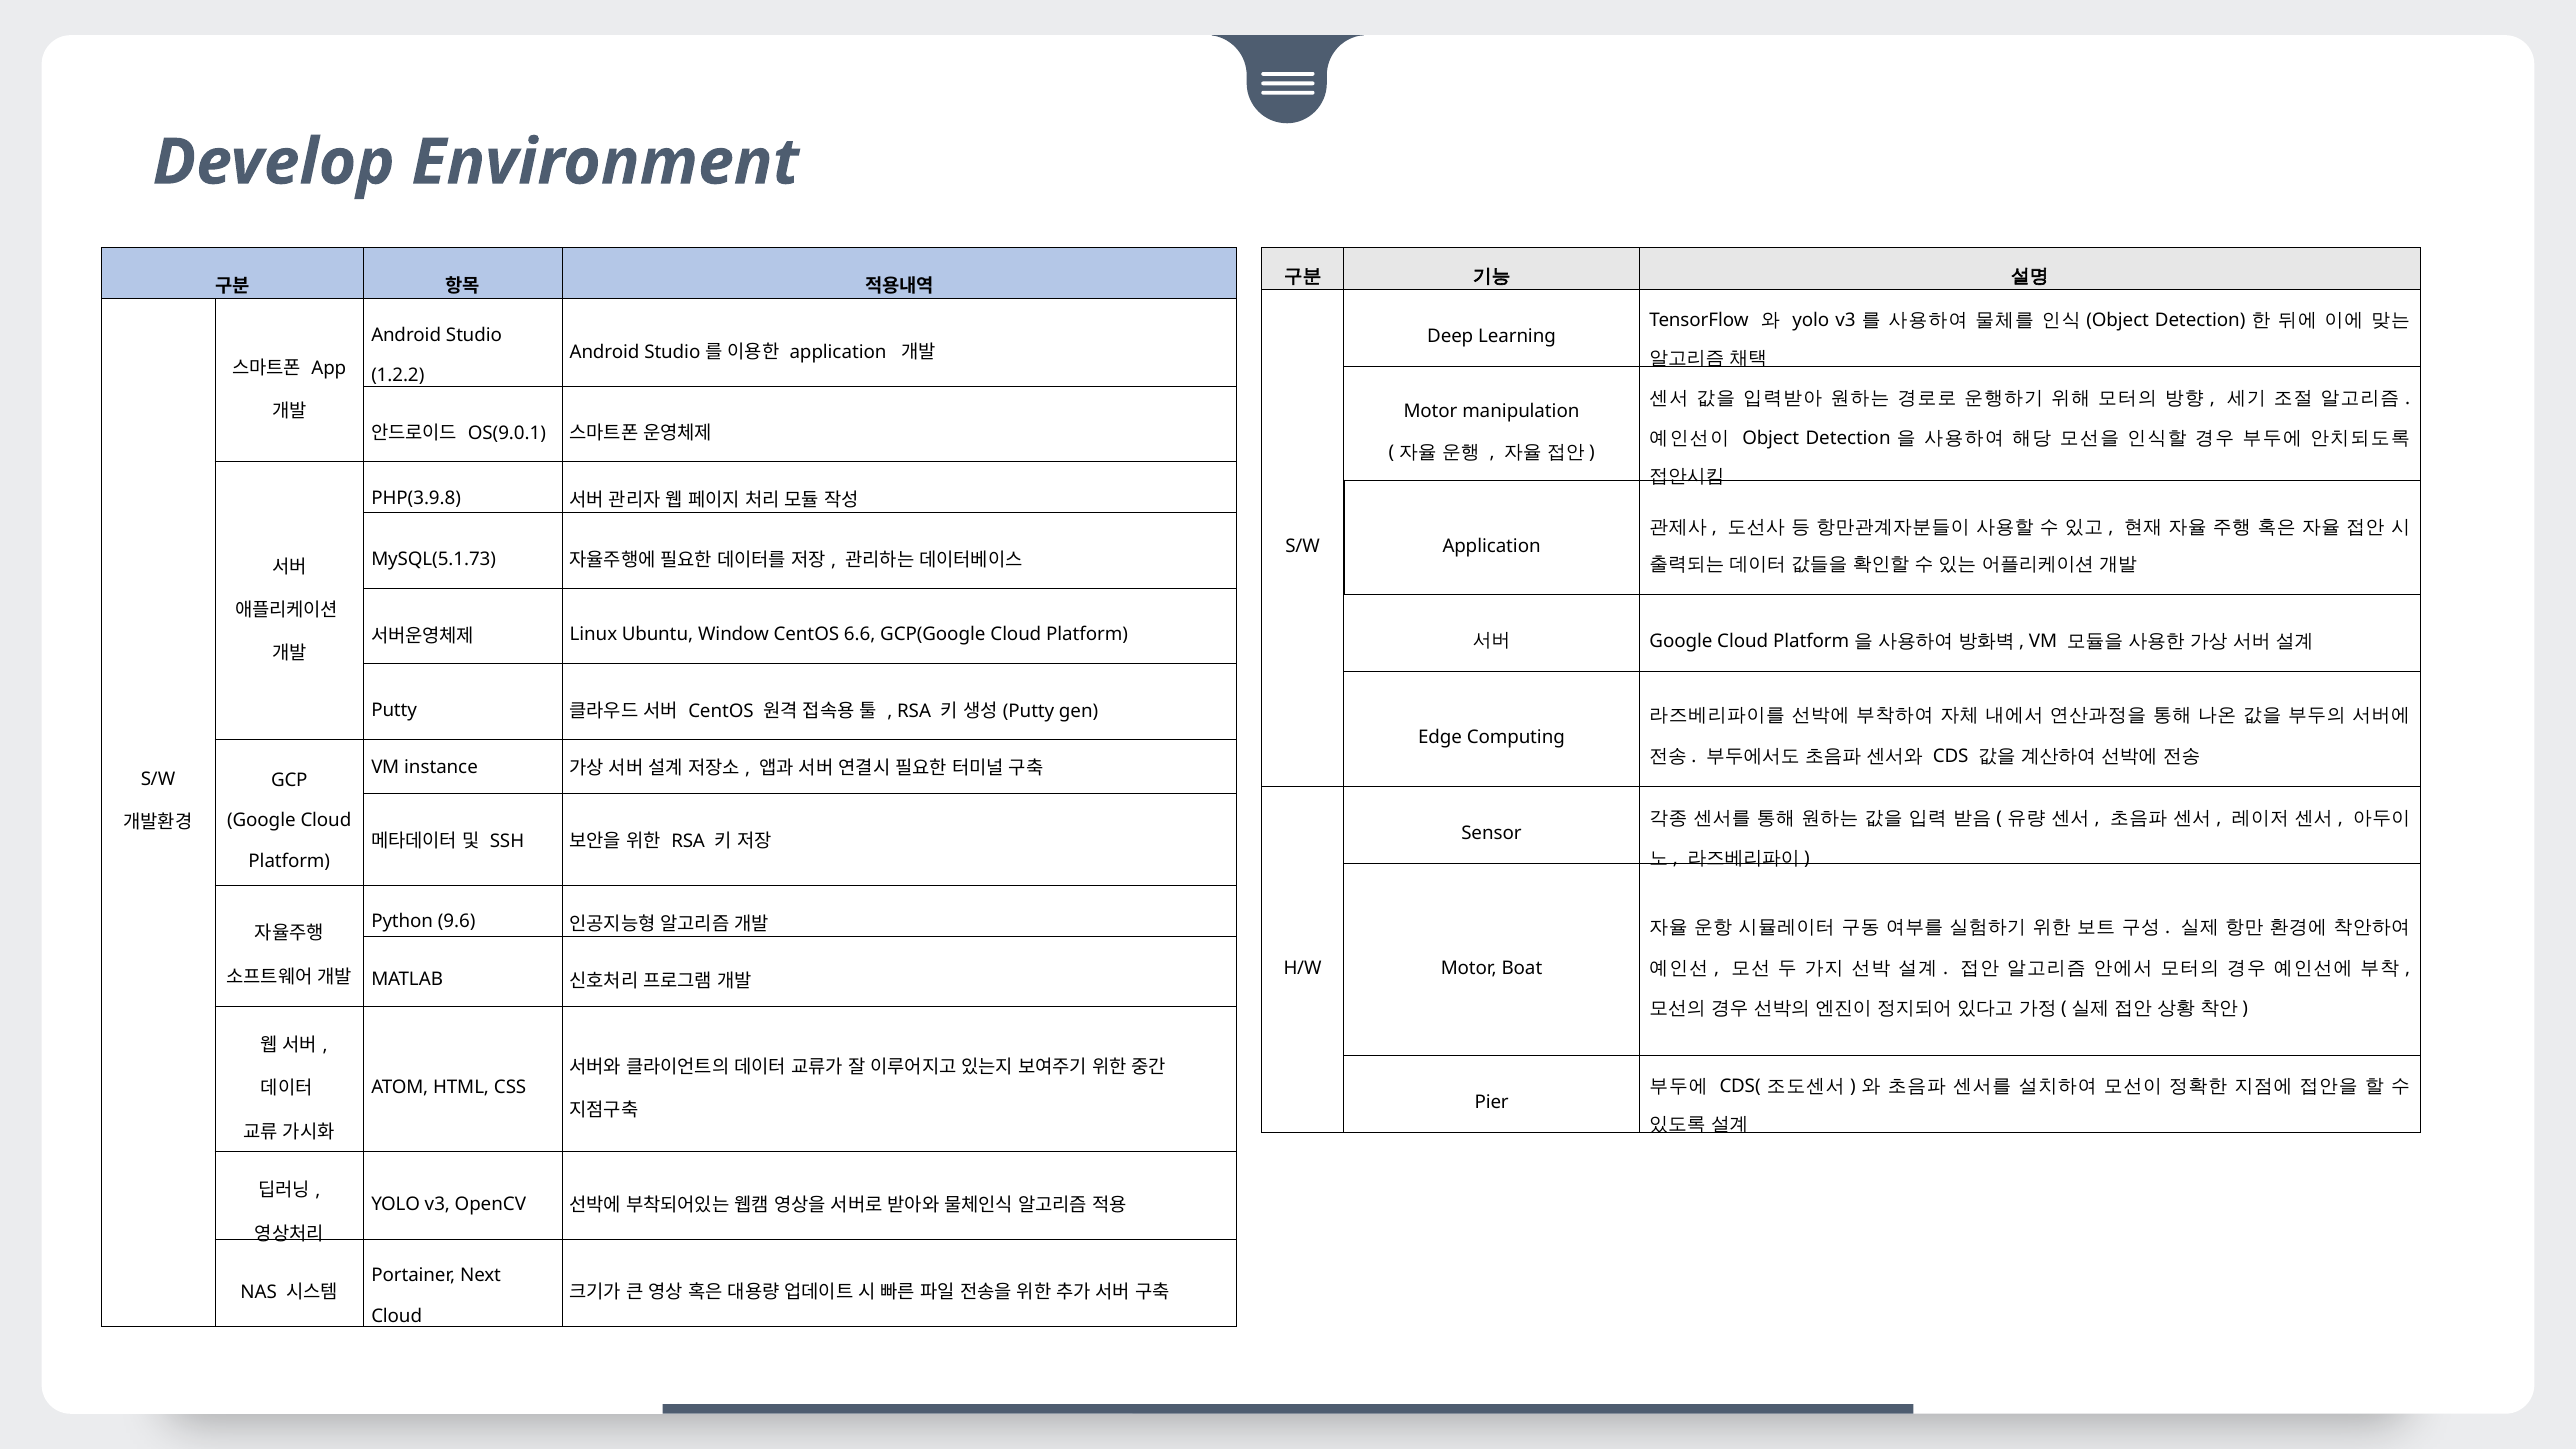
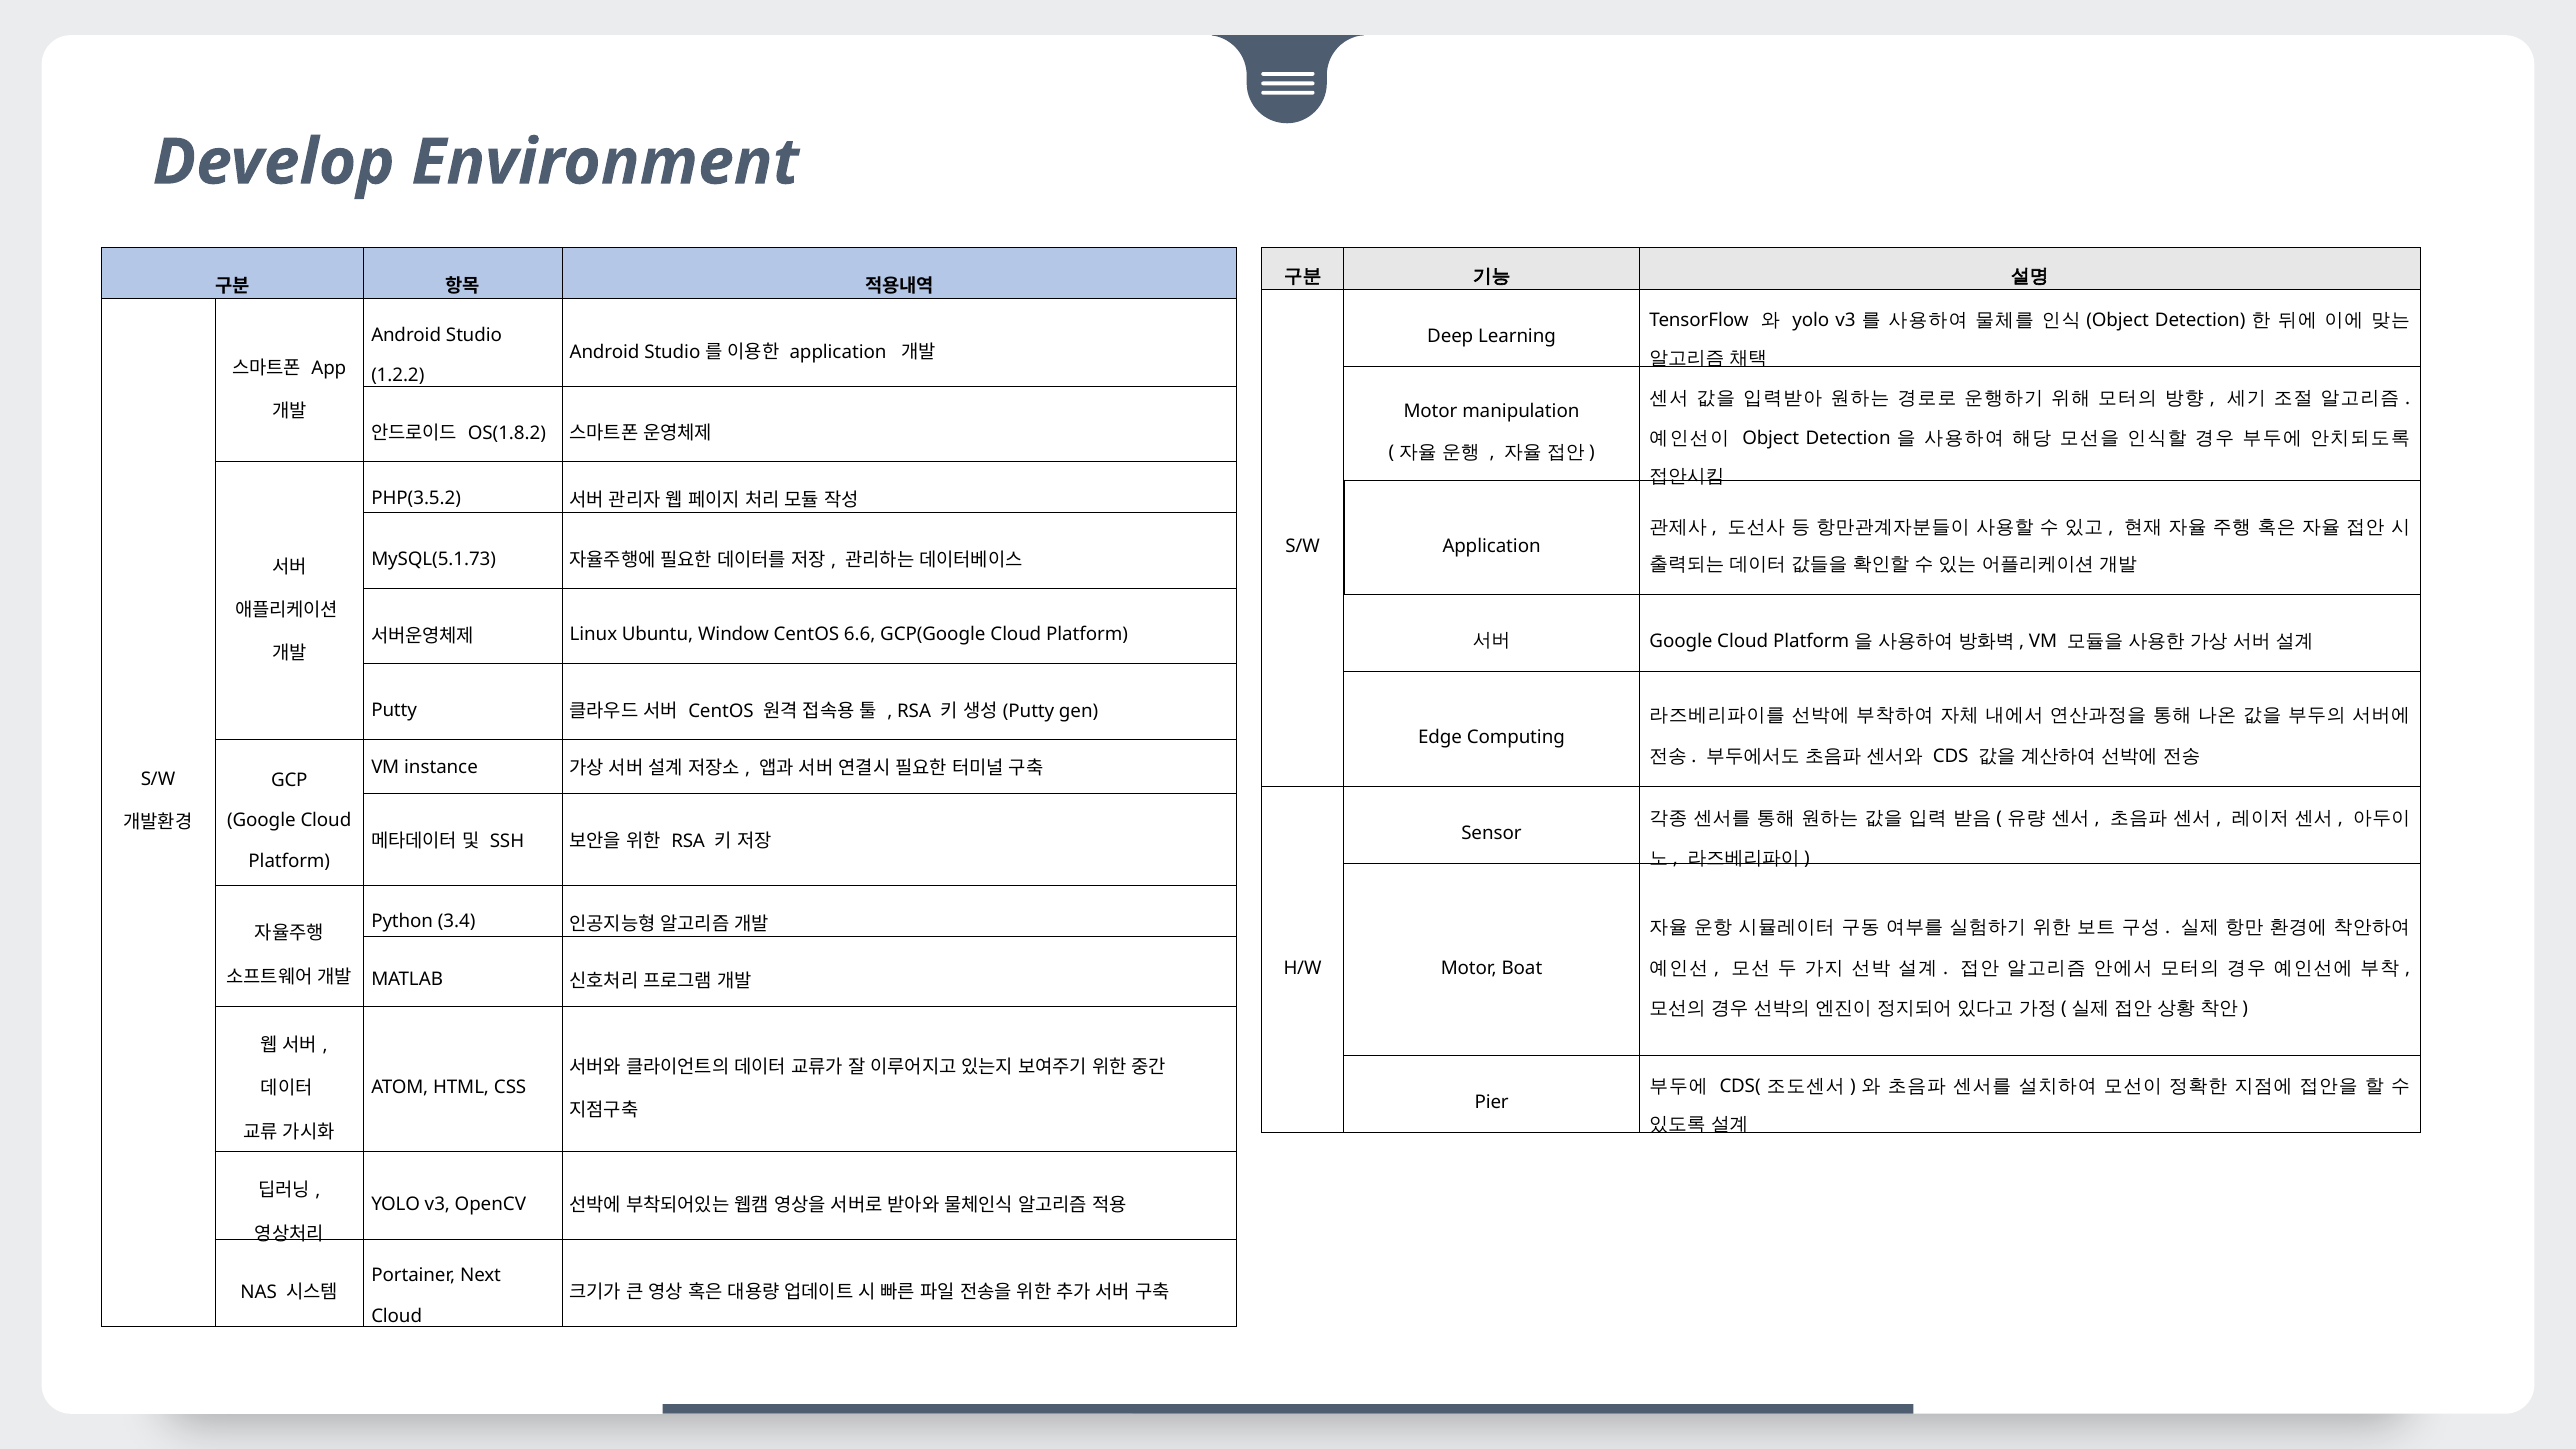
OS(9.0.1: OS(9.0.1 -> OS(1.8.2 (507, 434)
PHP(3.9.8: PHP(3.9.8 -> PHP(3.5.2 (416, 498)
9.6: 9.6 -> 3.4 (457, 921)
